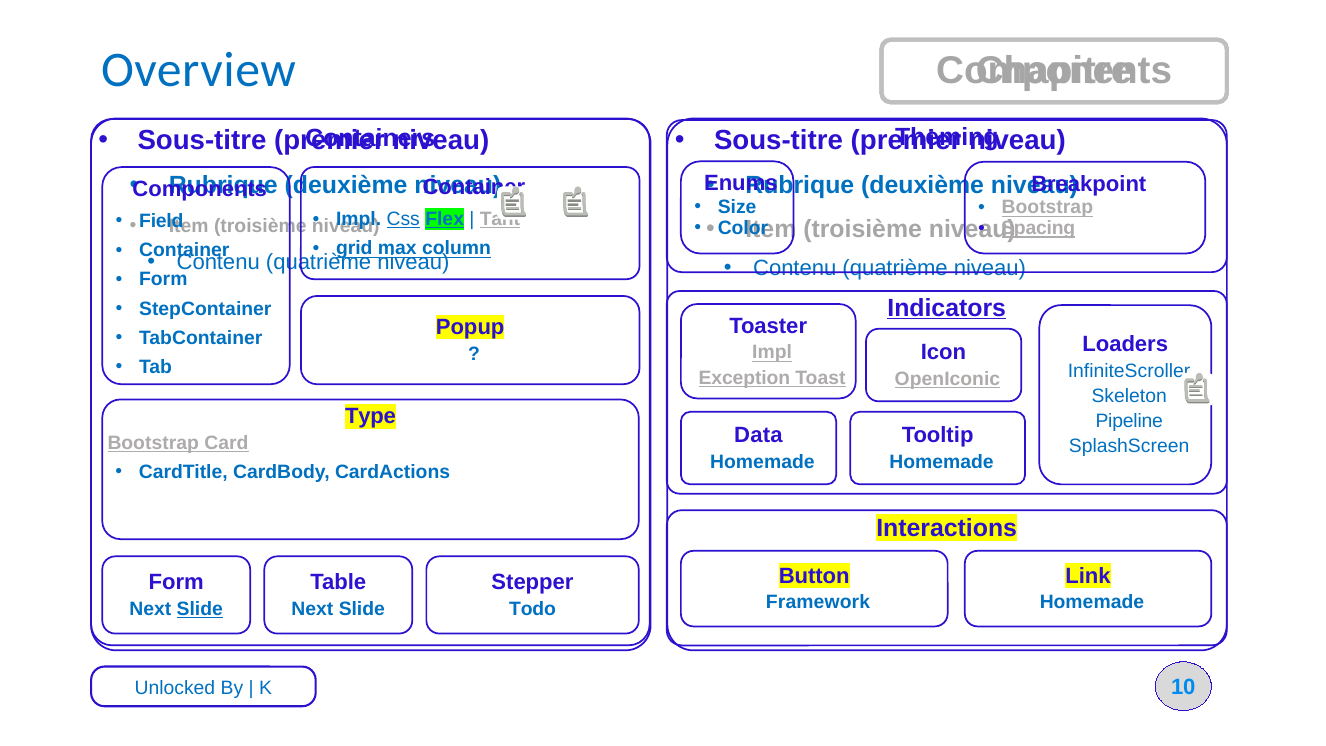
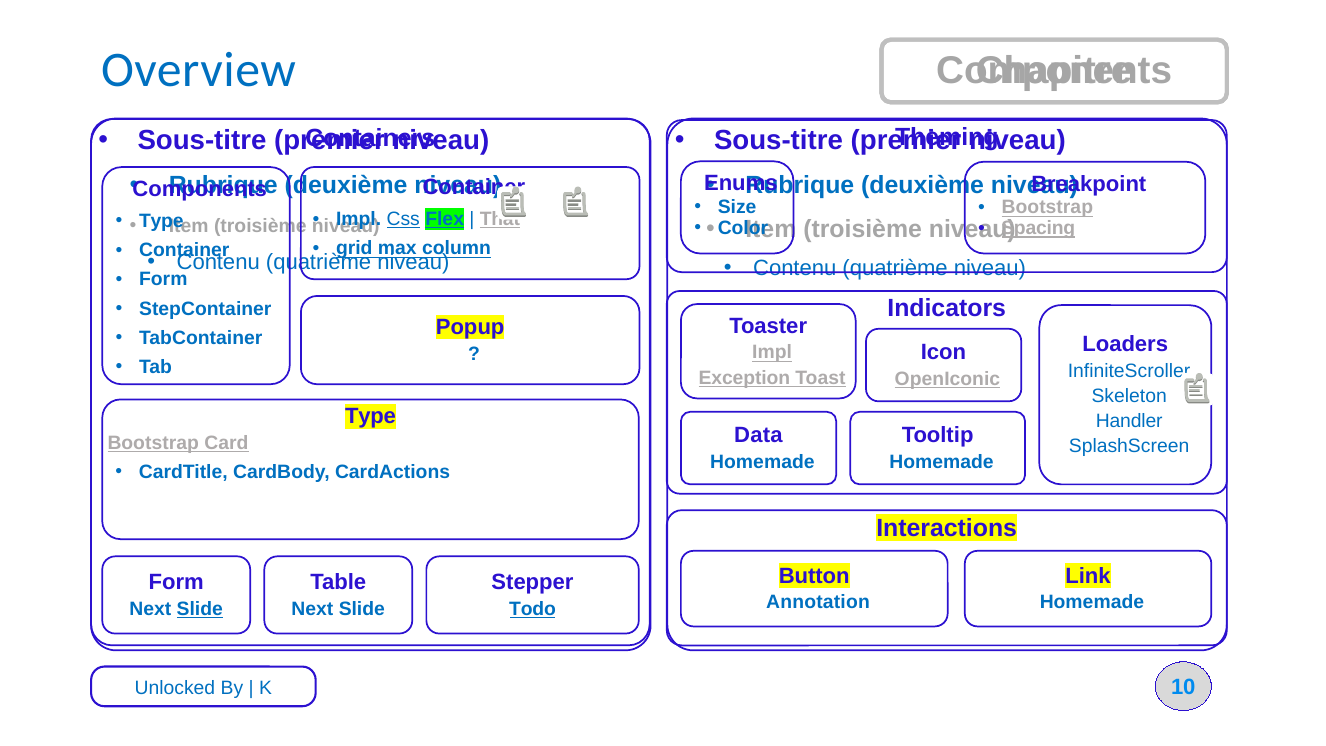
Tant: Tant -> That (500, 219)
Field: Field -> Type (161, 221)
Indicators underline: present -> none (947, 308)
Pipeline: Pipeline -> Handler (1129, 421)
Framework: Framework -> Annotation (818, 602)
Todo underline: none -> present (533, 609)
